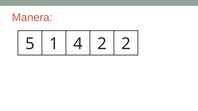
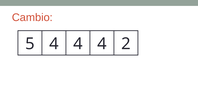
Manera: Manera -> Cambio (32, 17)
5 1: 1 -> 4 (54, 44)
2: 2 -> 4 (102, 44)
